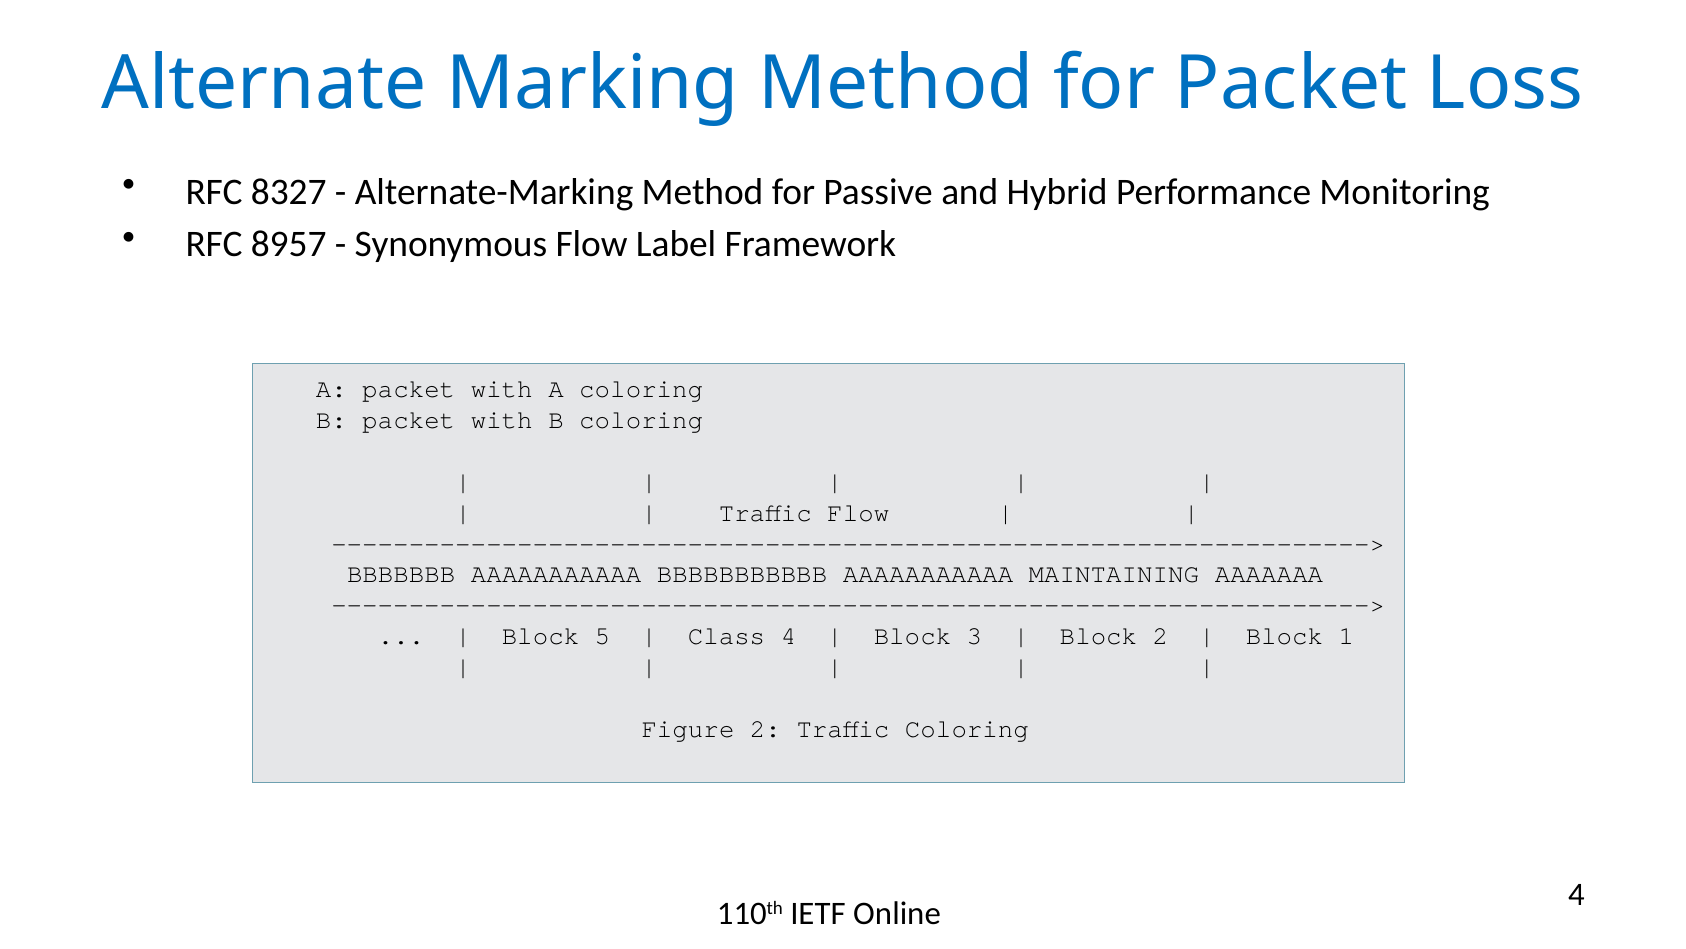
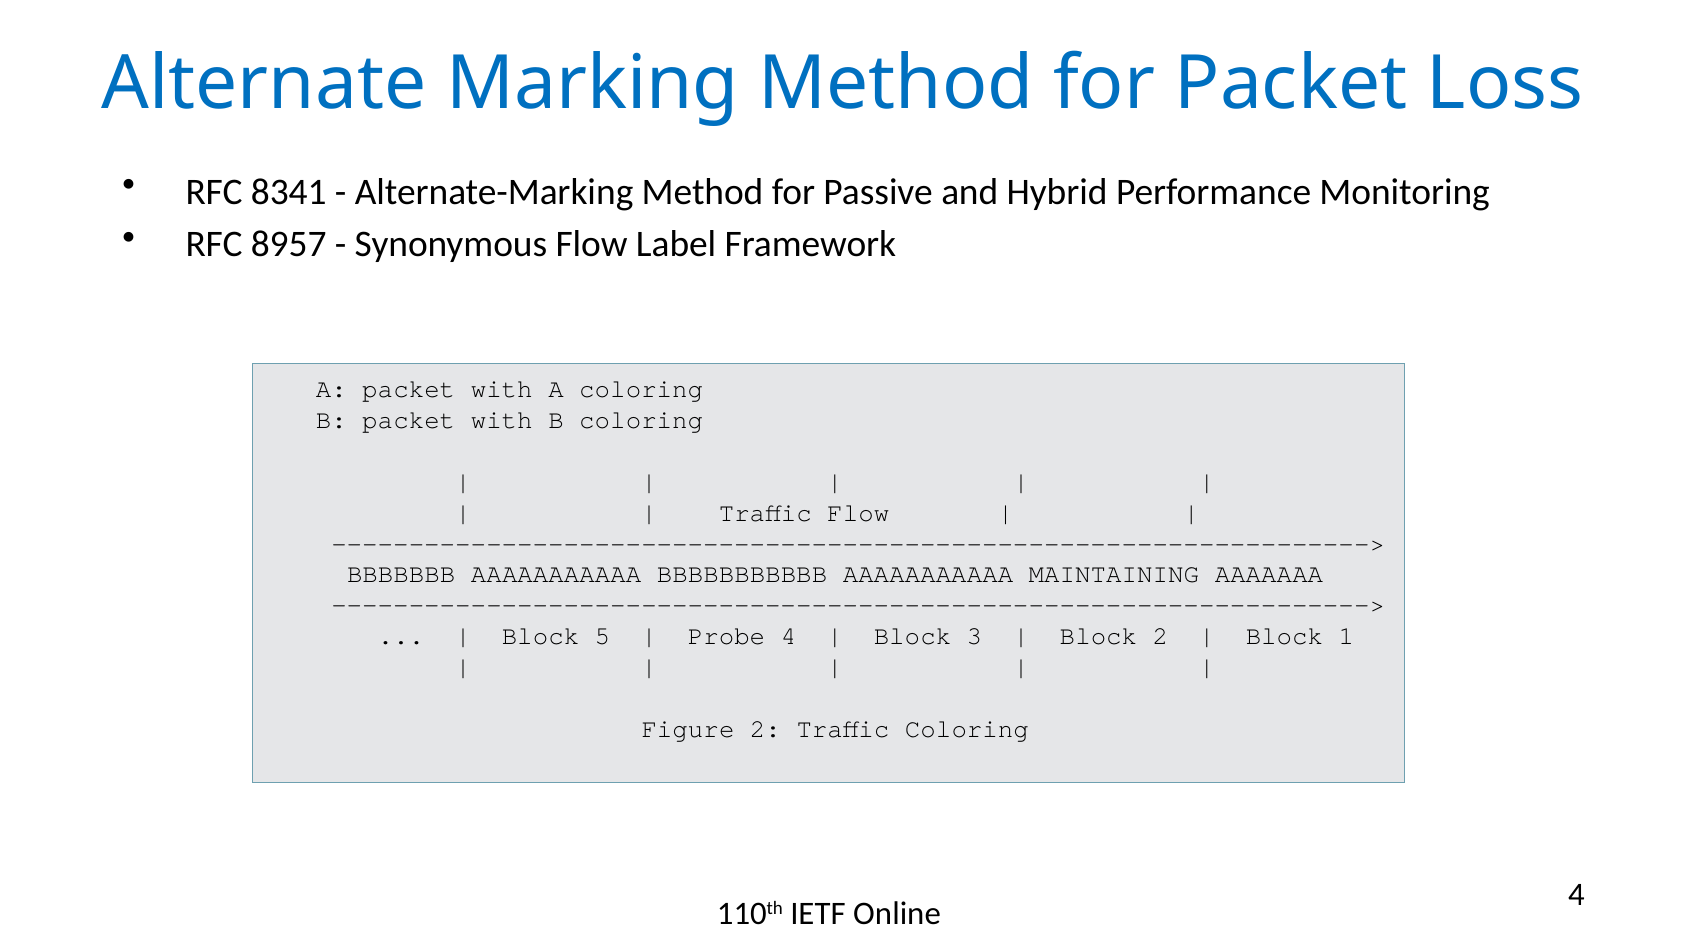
8327: 8327 -> 8341 (289, 192)
Class: Class -> Probe (727, 636)
